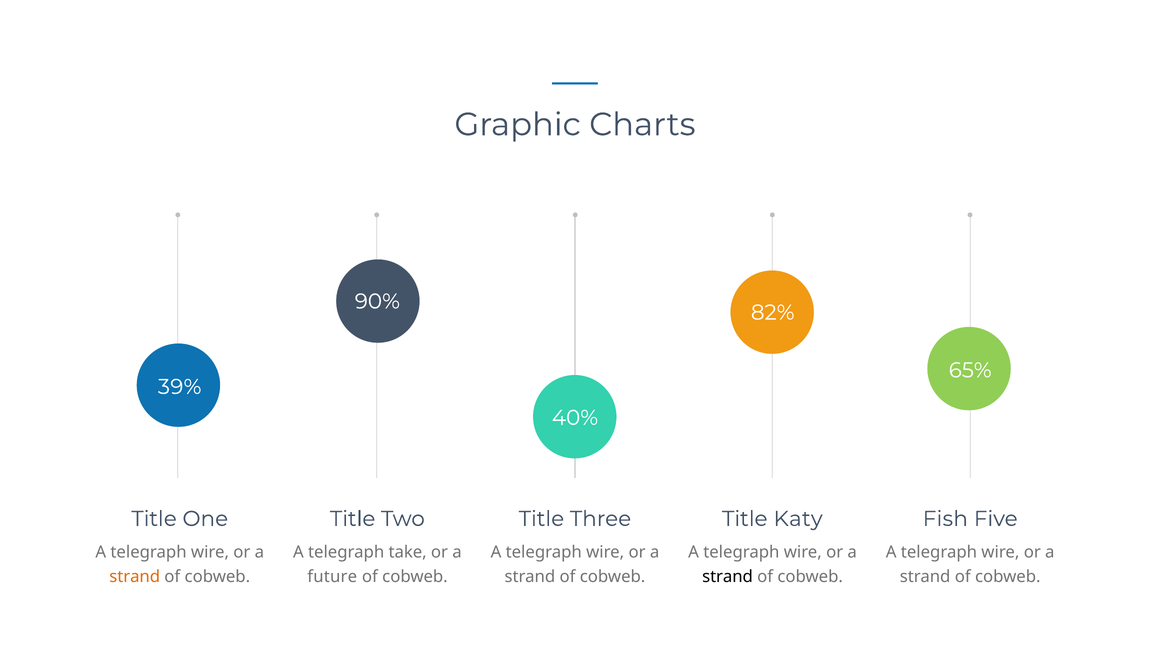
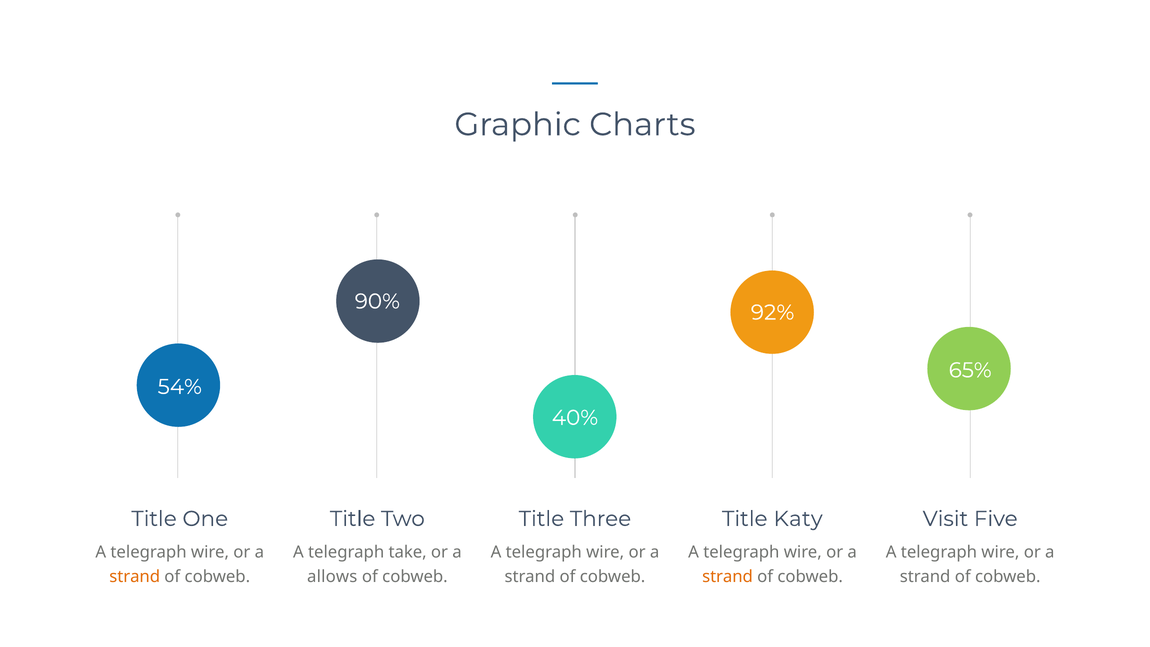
82%: 82% -> 92% (773, 313)
39%: 39% -> 54% (180, 387)
Fish: Fish -> Visit (945, 519)
future: future -> allows (332, 577)
strand colour: black -> orange (728, 577)
